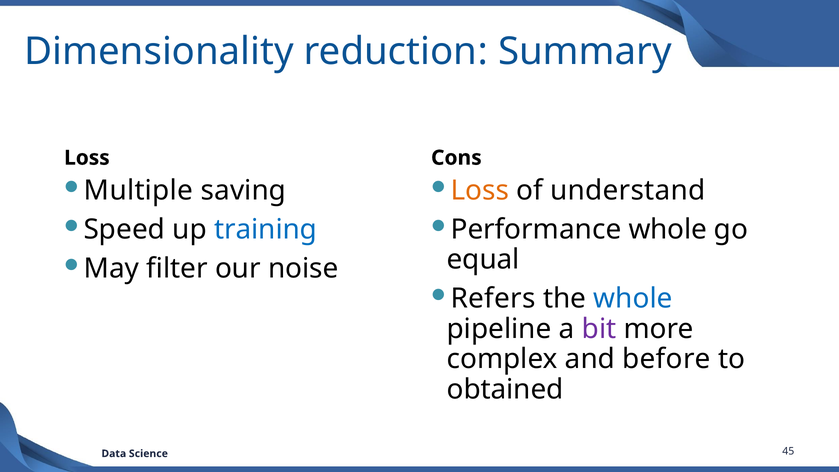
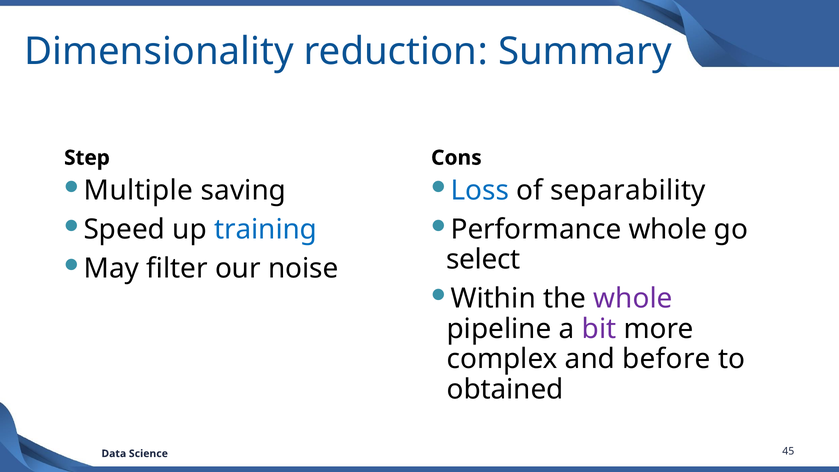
Loss: Loss -> Step (87, 158)
Loss colour: orange -> blue (480, 190)
understand: understand -> separability (628, 190)
equal: equal -> select (483, 260)
Refers: Refers -> Within (493, 299)
whole colour: blue -> purple (633, 299)
